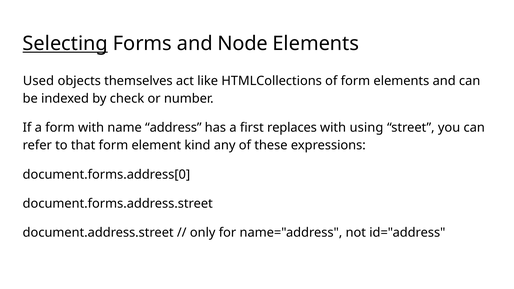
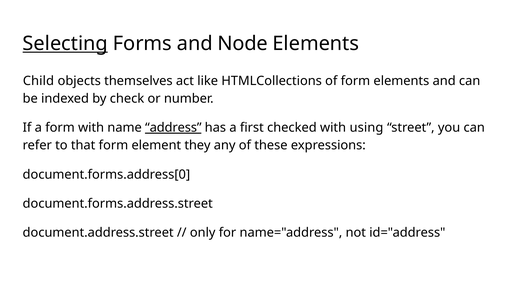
Used: Used -> Child (38, 81)
address underline: none -> present (173, 128)
replaces: replaces -> checked (292, 128)
kind: kind -> they (197, 145)
